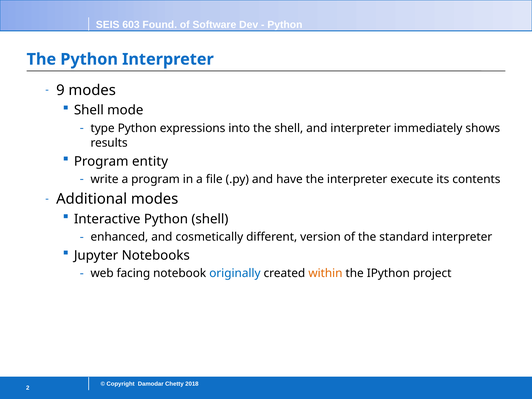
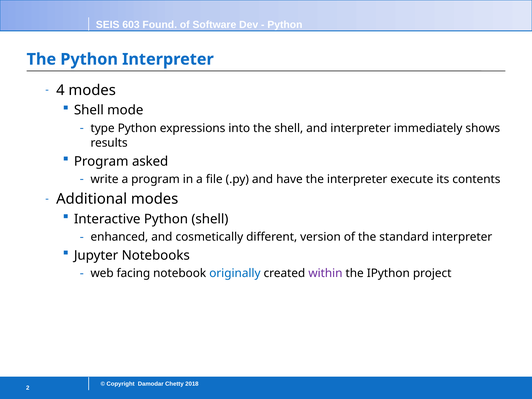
9: 9 -> 4 (60, 90)
entity: entity -> asked (150, 161)
within colour: orange -> purple (325, 273)
